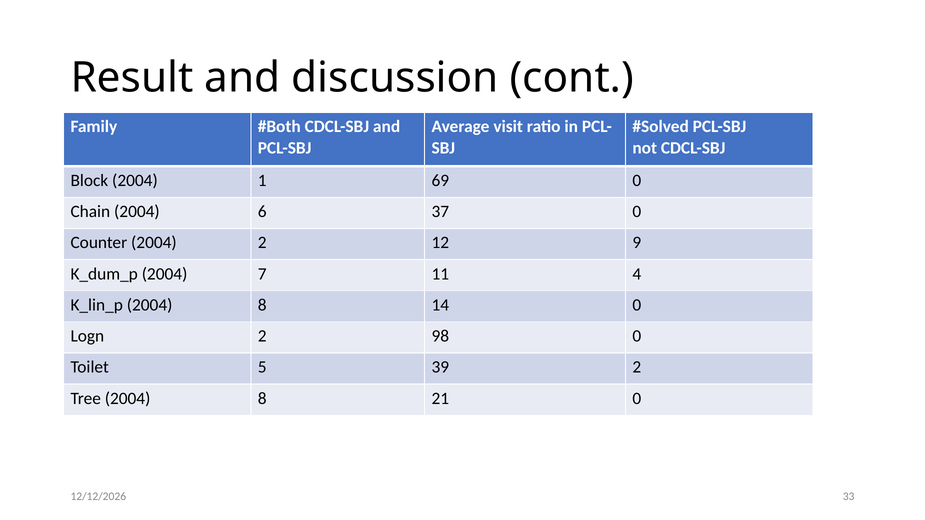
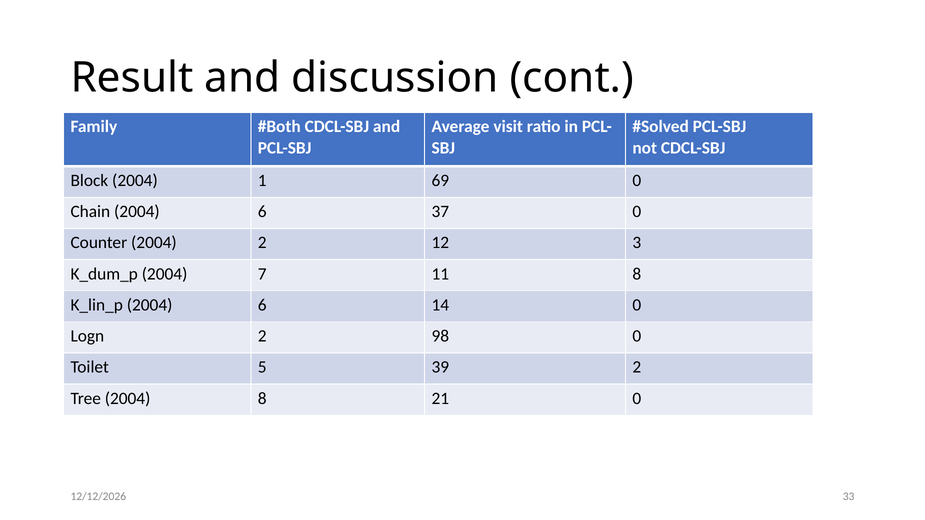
9: 9 -> 3 (637, 243)
11 4: 4 -> 8 (637, 274)
8: 8 -> 6 (262, 305)
